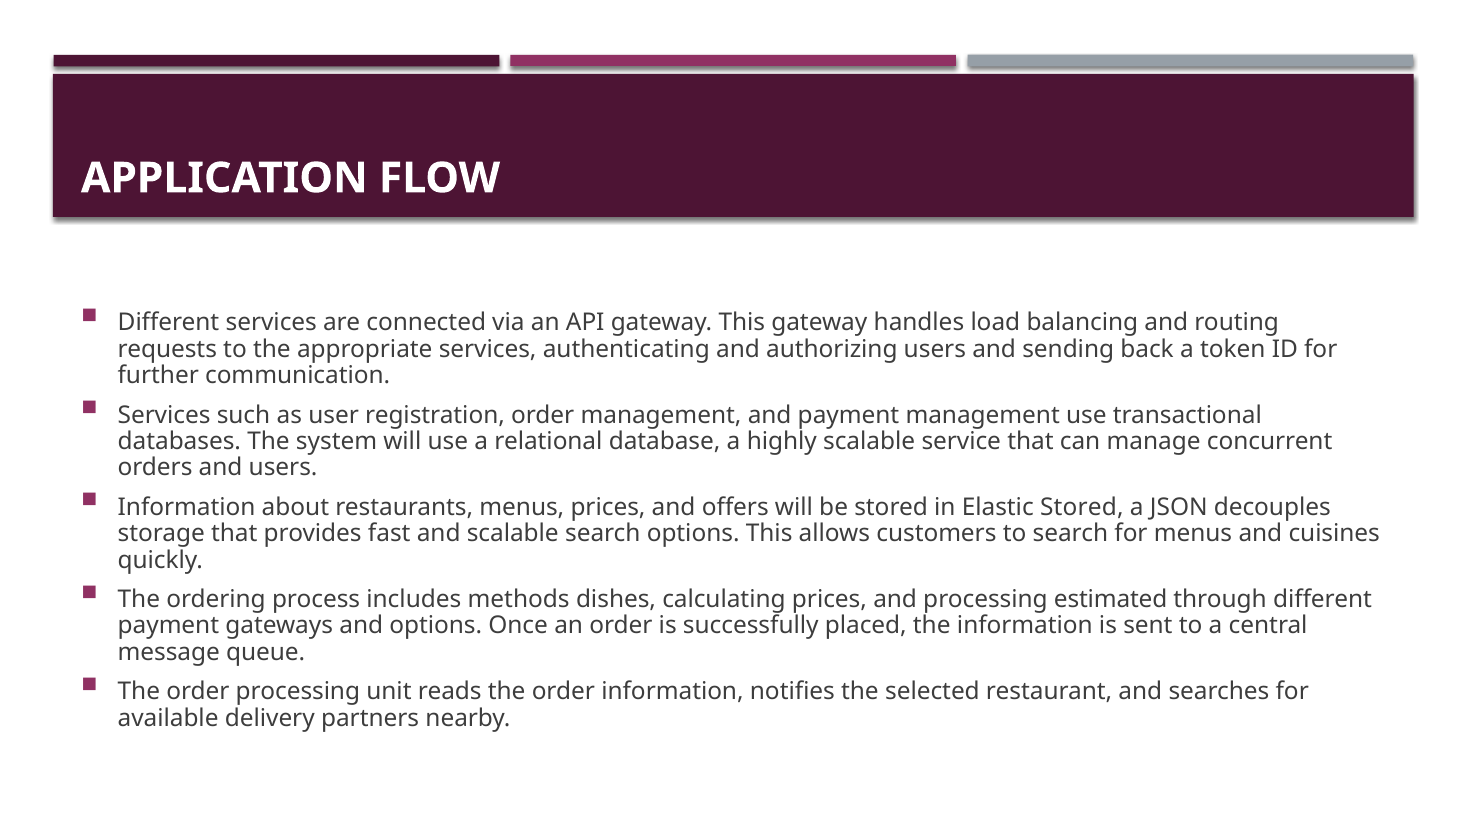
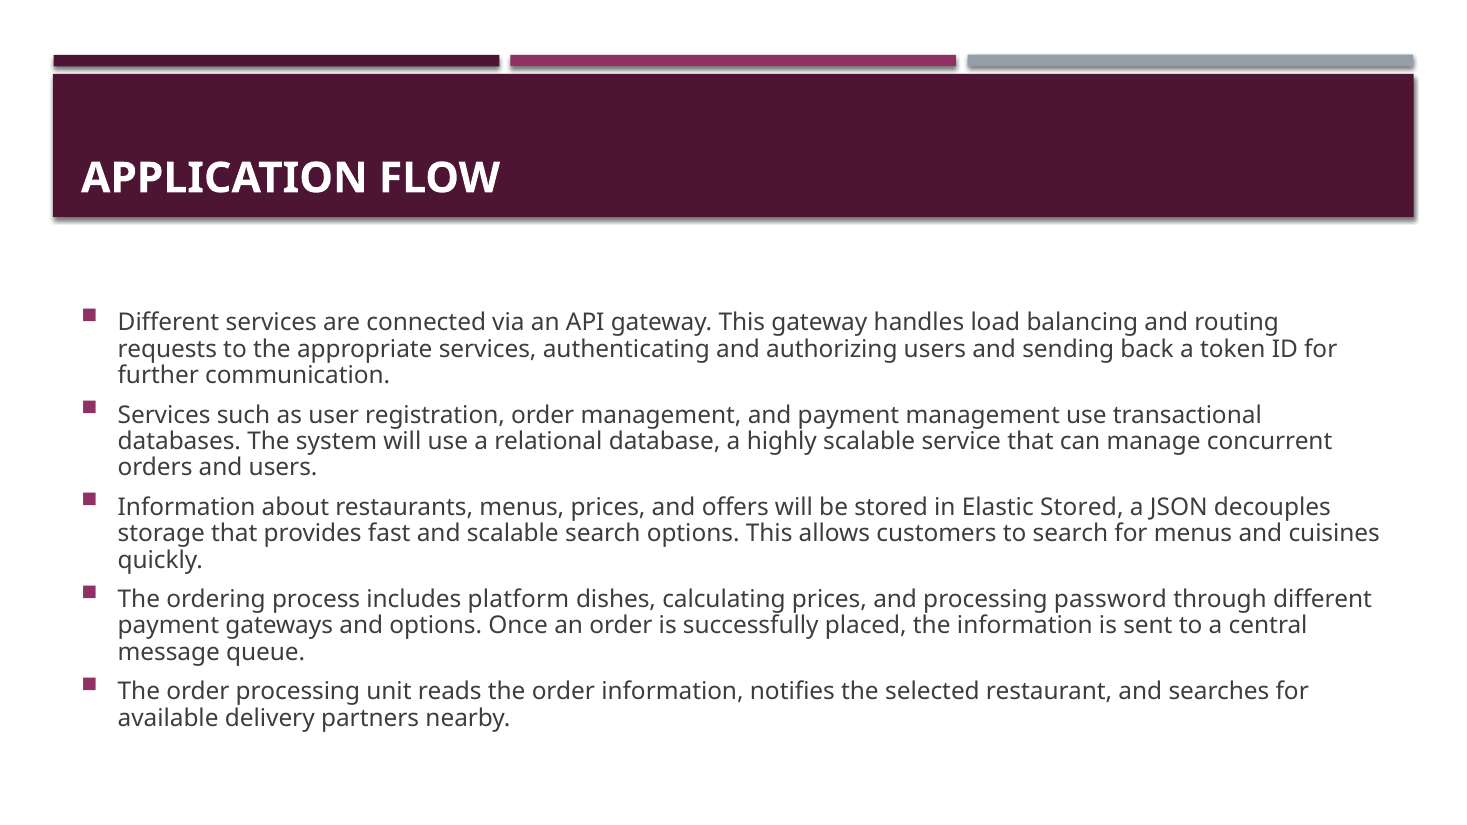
methods: methods -> platform (518, 600)
estimated: estimated -> password (1110, 600)
